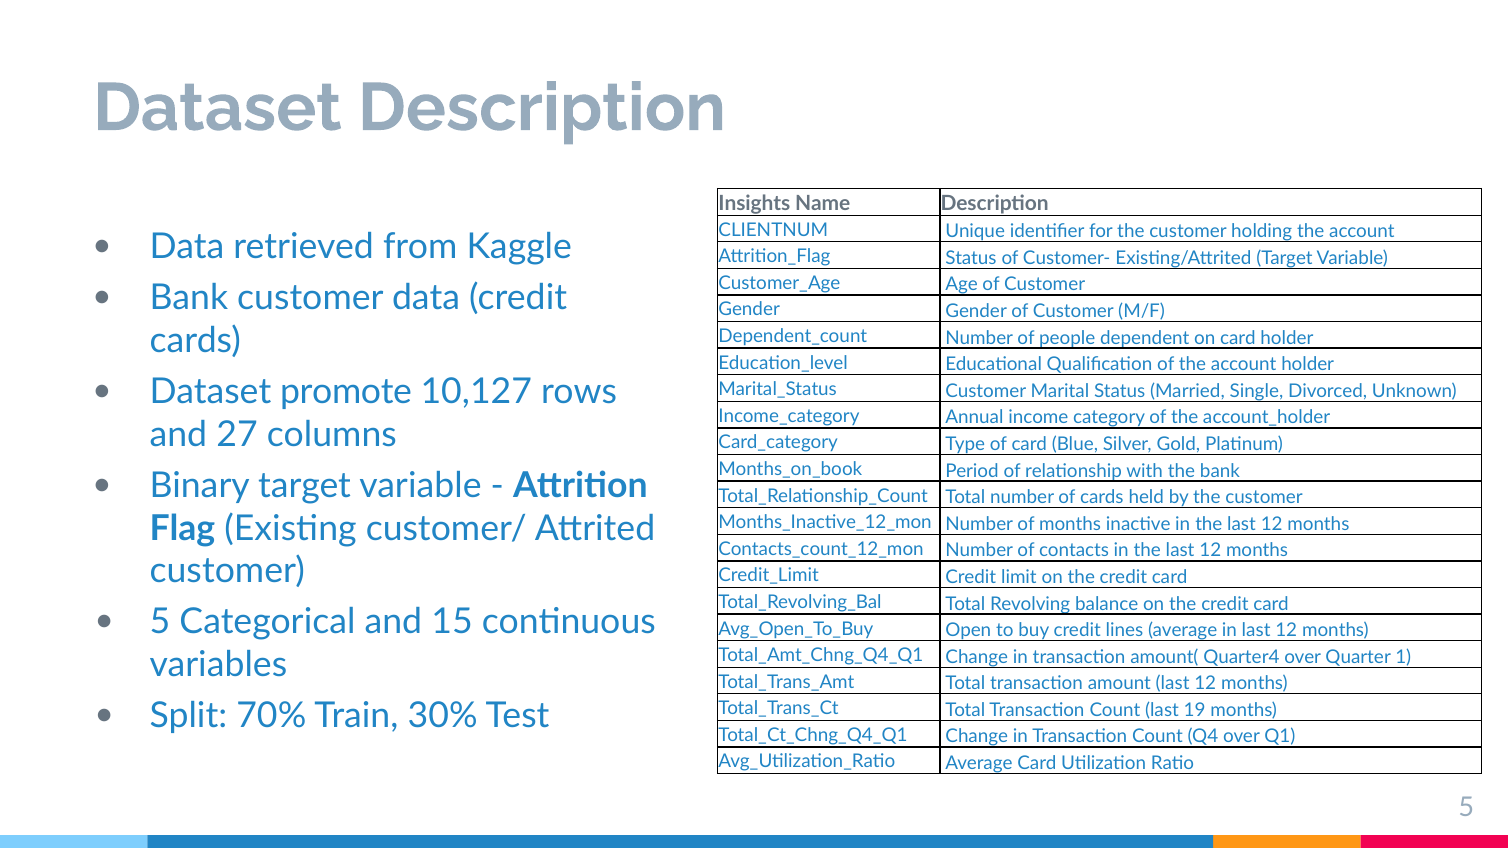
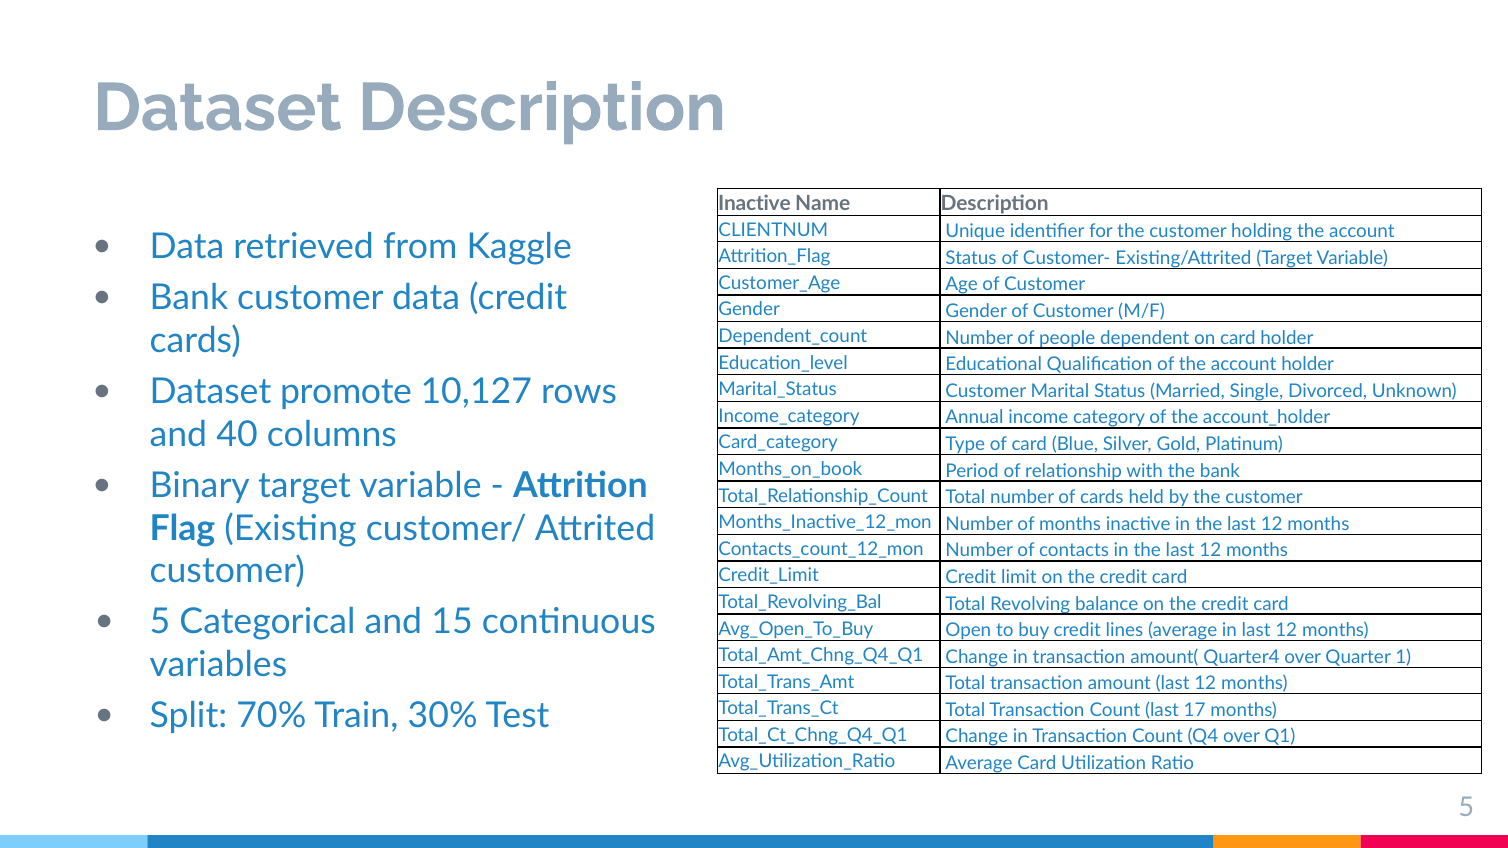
Insights: Insights -> Inactive (754, 204)
27: 27 -> 40 (237, 435)
19: 19 -> 17 (1195, 710)
